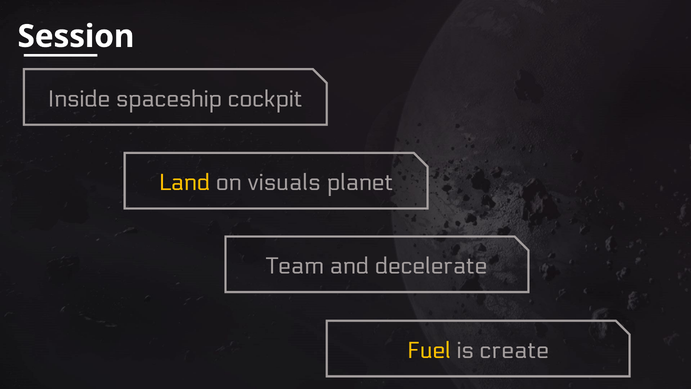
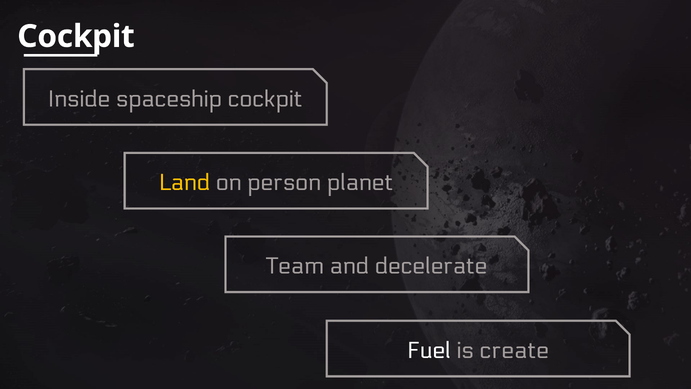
Session: Session -> Cockpit (76, 36)
visuals: visuals -> person (284, 183)
Fuel colour: yellow -> white (429, 350)
